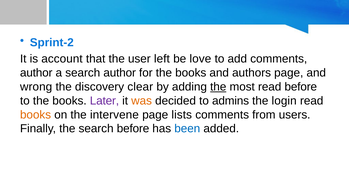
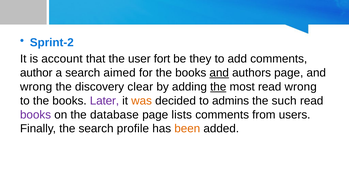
left: left -> fort (162, 59)
love: love -> they (200, 59)
search author: author -> aimed (120, 73)
and underline: none -> present (219, 73)
read before: before -> wrong (301, 87)
login: login -> such (284, 101)
books colour: orange -> purple (36, 115)
intervene: intervene -> database (114, 115)
search before: before -> profile (133, 129)
been colour: blue -> orange (187, 129)
